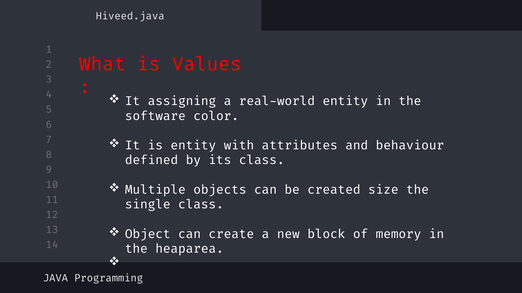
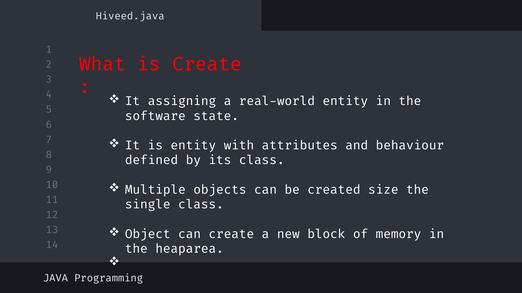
is Values: Values -> Create (207, 65)
color: color -> state (216, 116)
